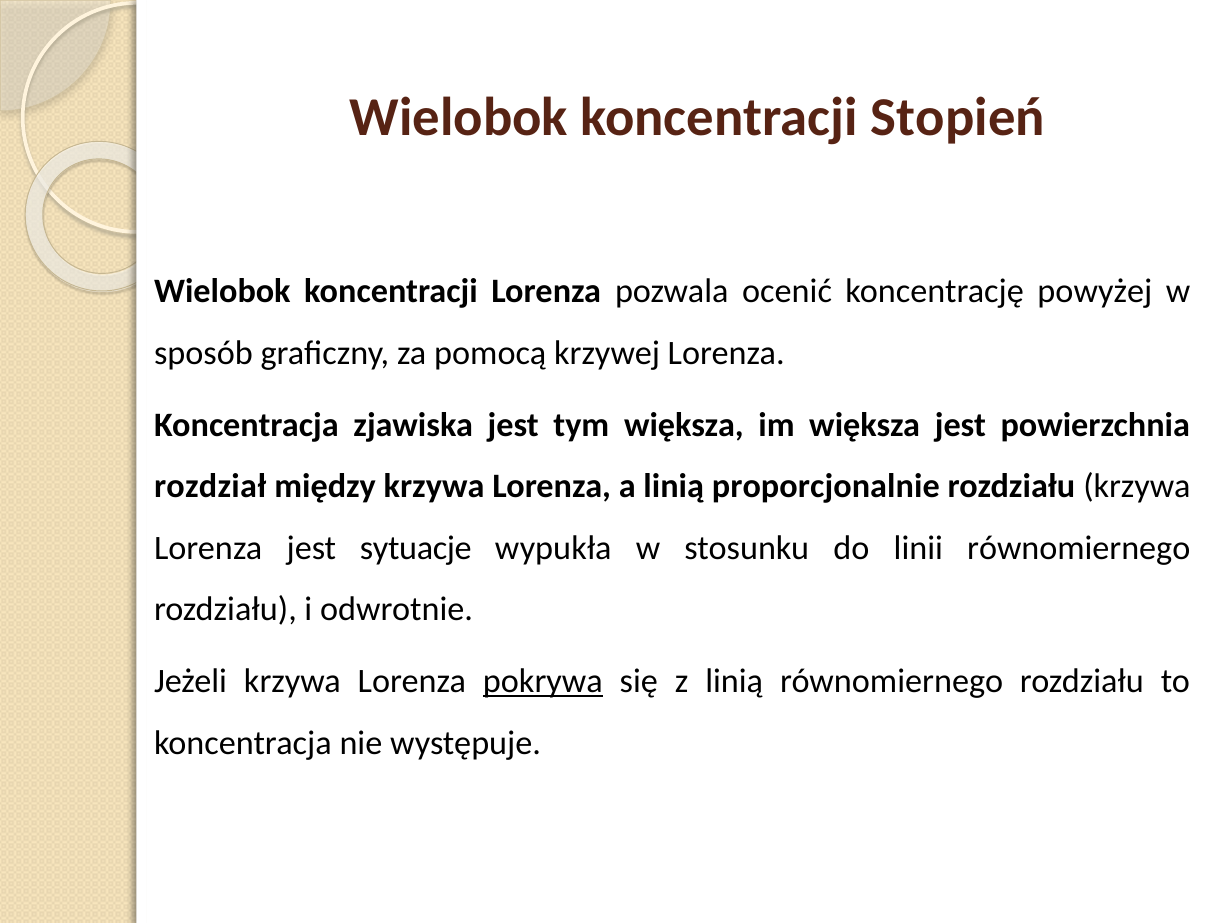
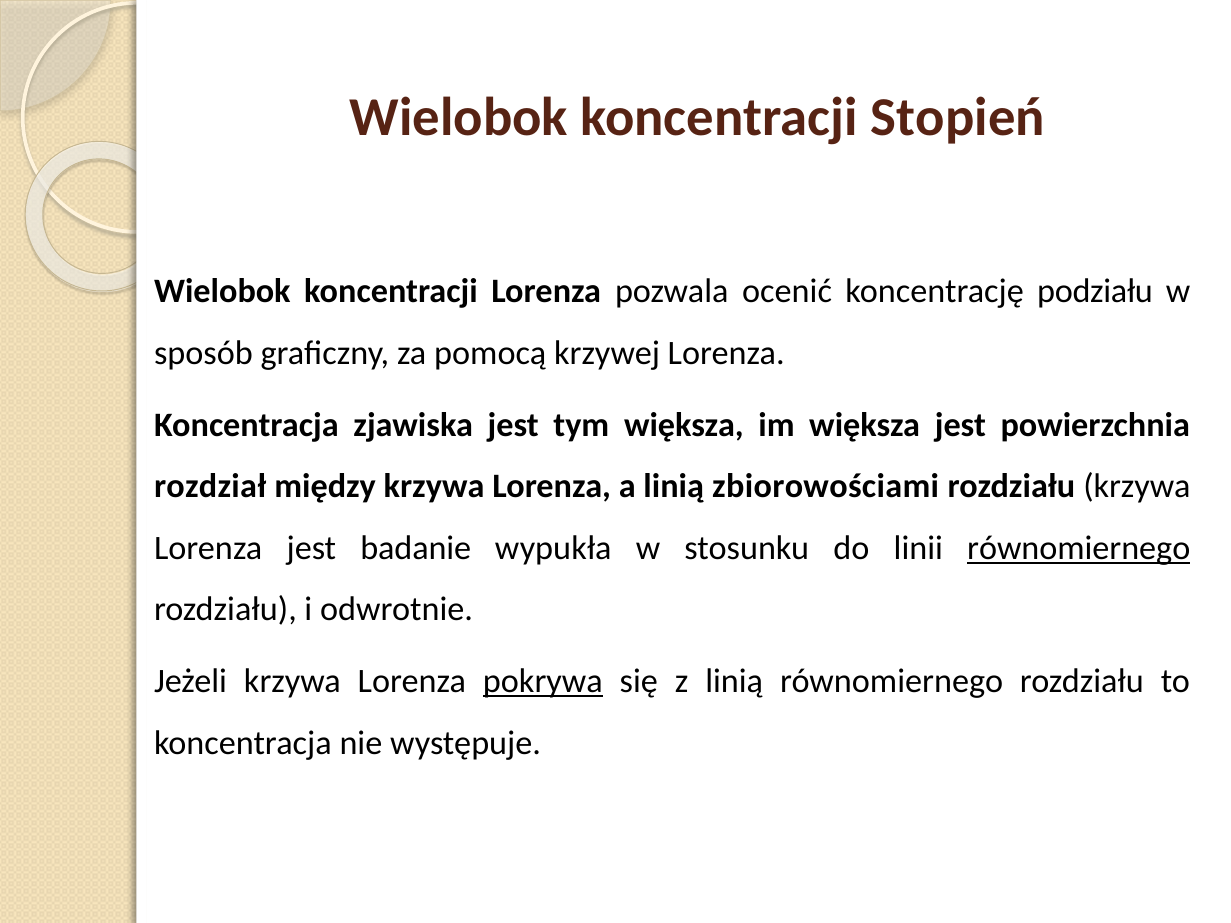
powyżej: powyżej -> podziału (1095, 292)
proporcjonalnie: proporcjonalnie -> zbiorowościami (826, 487)
sytuacje: sytuacje -> badanie (416, 548)
równomiernego underline: none -> present (1079, 548)
